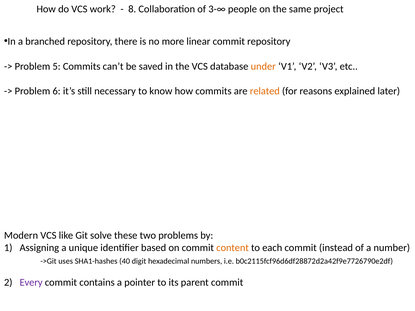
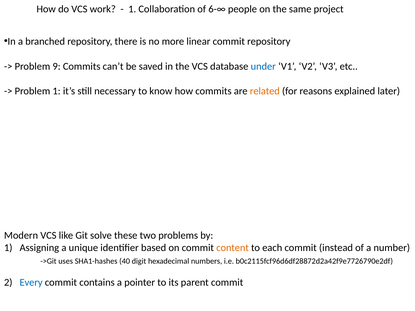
8: 8 -> 1 (132, 9)
3-∞: 3-∞ -> 6-∞ (217, 9)
5: 5 -> 9 (57, 66)
under colour: orange -> blue (263, 66)
Problem 6: 6 -> 1 (57, 91)
Every colour: purple -> blue (31, 283)
